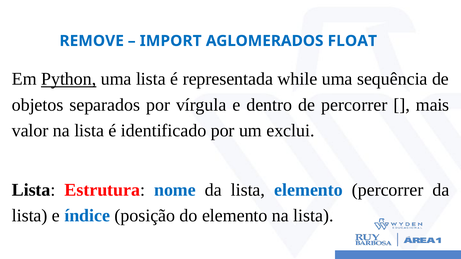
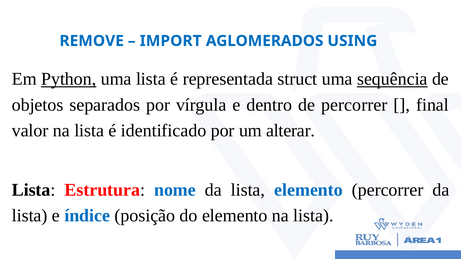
FLOAT: FLOAT -> USING (352, 41)
while: while -> struct (297, 79)
sequência underline: none -> present (392, 79)
mais: mais -> final (433, 105)
exclui: exclui -> alterar (291, 131)
